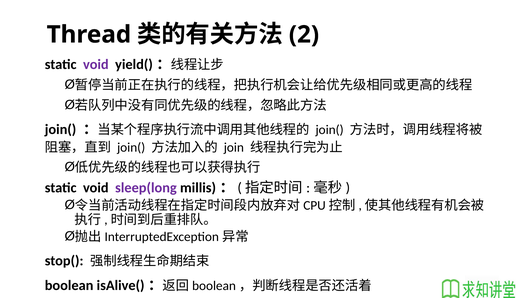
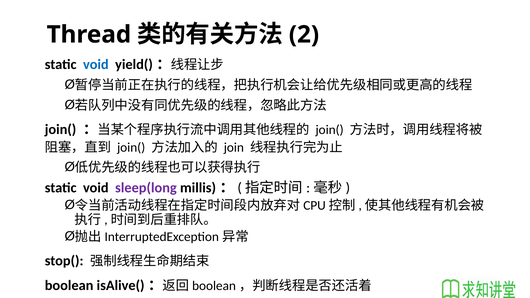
void colour: purple -> blue (96, 64)
